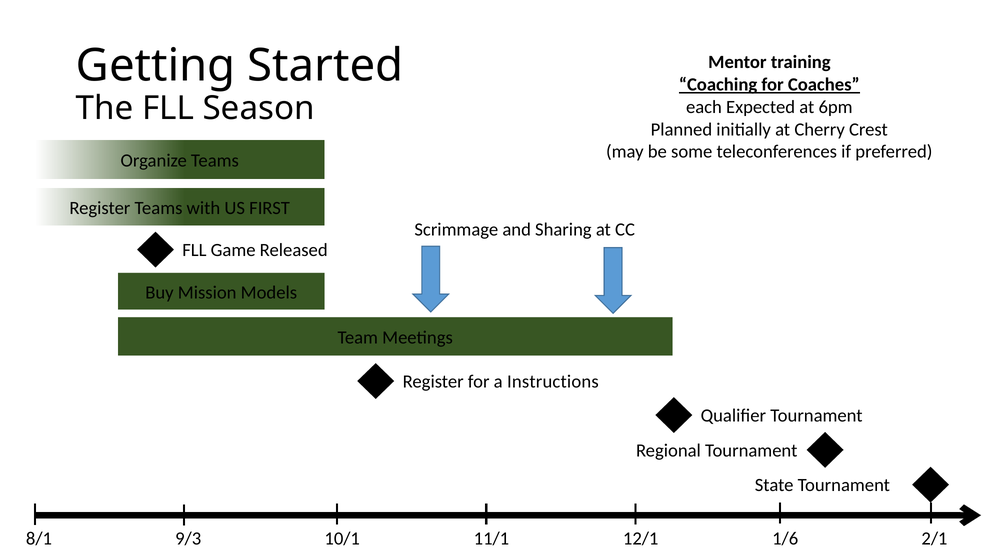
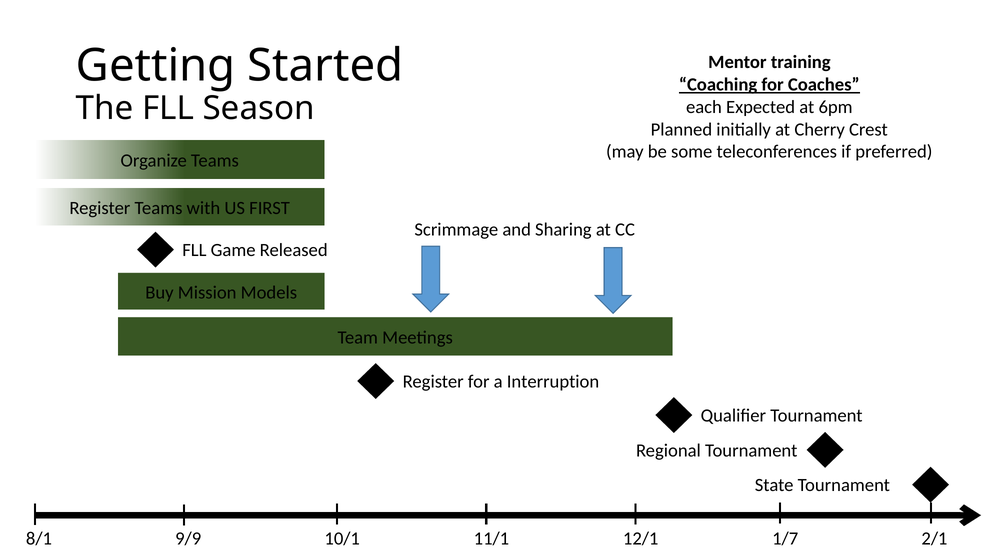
Instructions: Instructions -> Interruption (553, 382)
9/3: 9/3 -> 9/9 (188, 539)
1/6: 1/6 -> 1/7 (785, 539)
